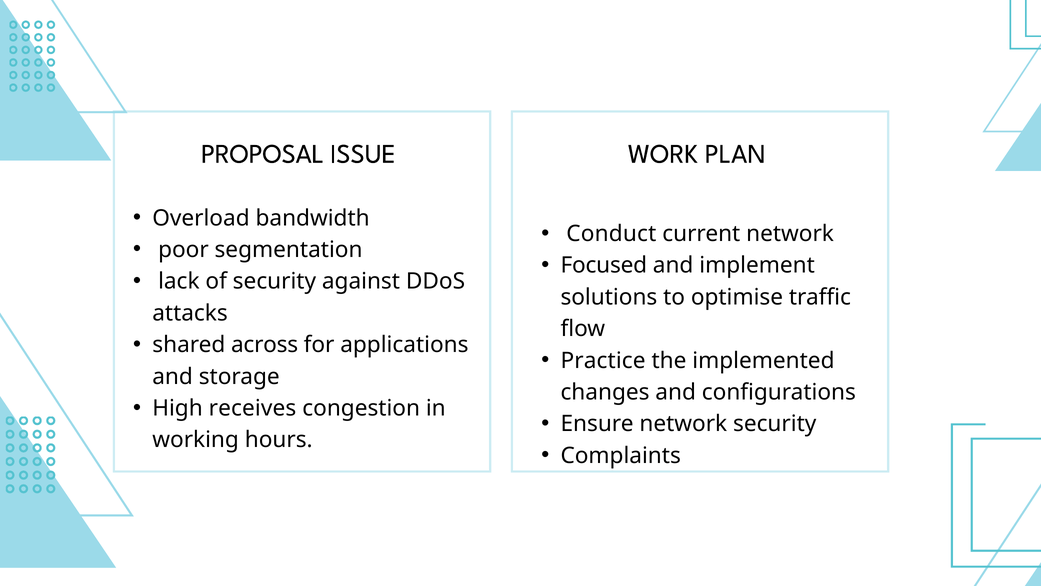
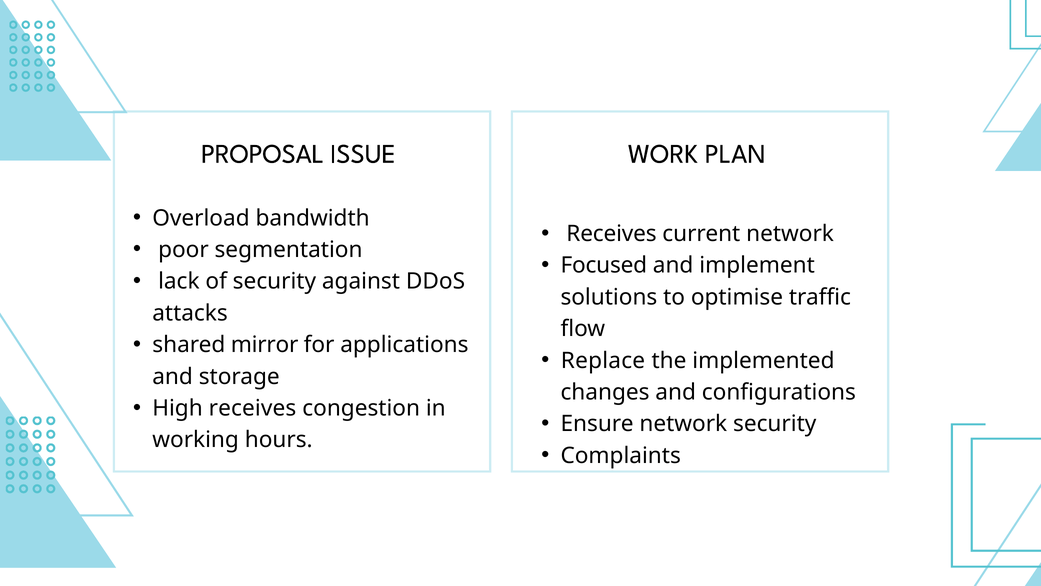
Conduct: Conduct -> Receives (611, 234)
across: across -> mirror (265, 345)
Practice: Practice -> Replace (603, 360)
